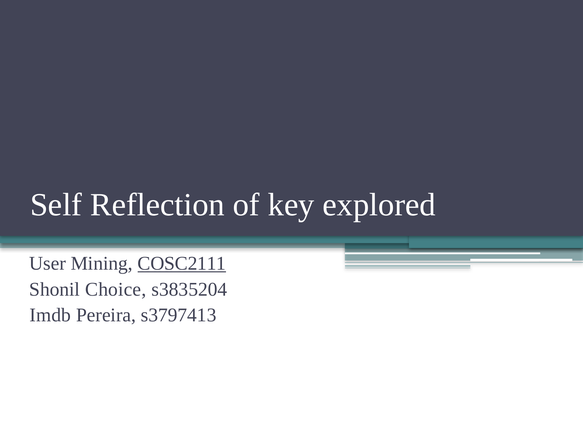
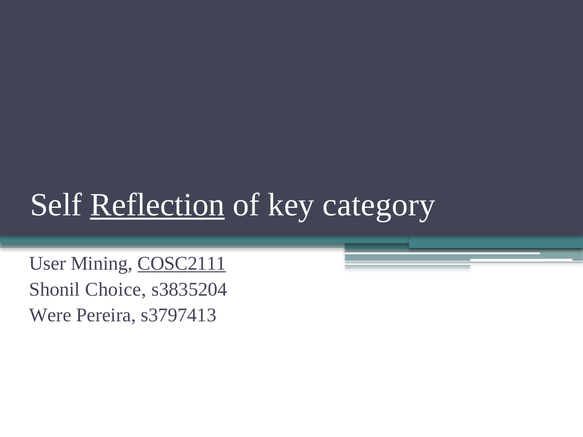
Reflection underline: none -> present (157, 205)
explored: explored -> category (379, 205)
Imdb: Imdb -> Were (50, 315)
